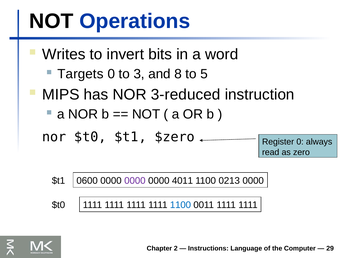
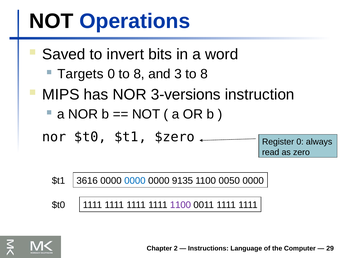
Writes: Writes -> Saved (64, 54)
0 to 3: 3 -> 8 (139, 74)
8: 8 -> 3 (178, 74)
5: 5 -> 8 (204, 74)
3-reduced: 3-reduced -> 3-versions (186, 94)
0600: 0600 -> 3616 (87, 181)
0000 colour: purple -> blue (135, 181)
4011: 4011 -> 9135 (182, 181)
0213: 0213 -> 0050 (229, 181)
1100 colour: blue -> purple (180, 205)
